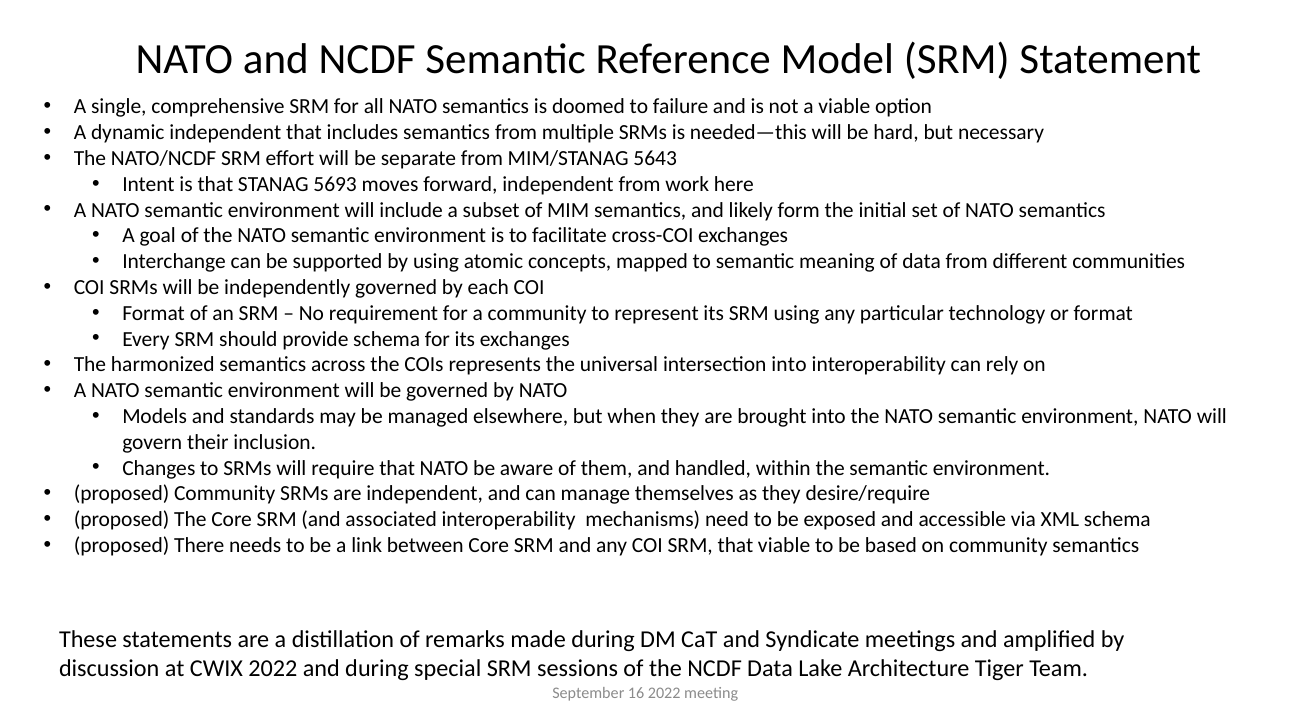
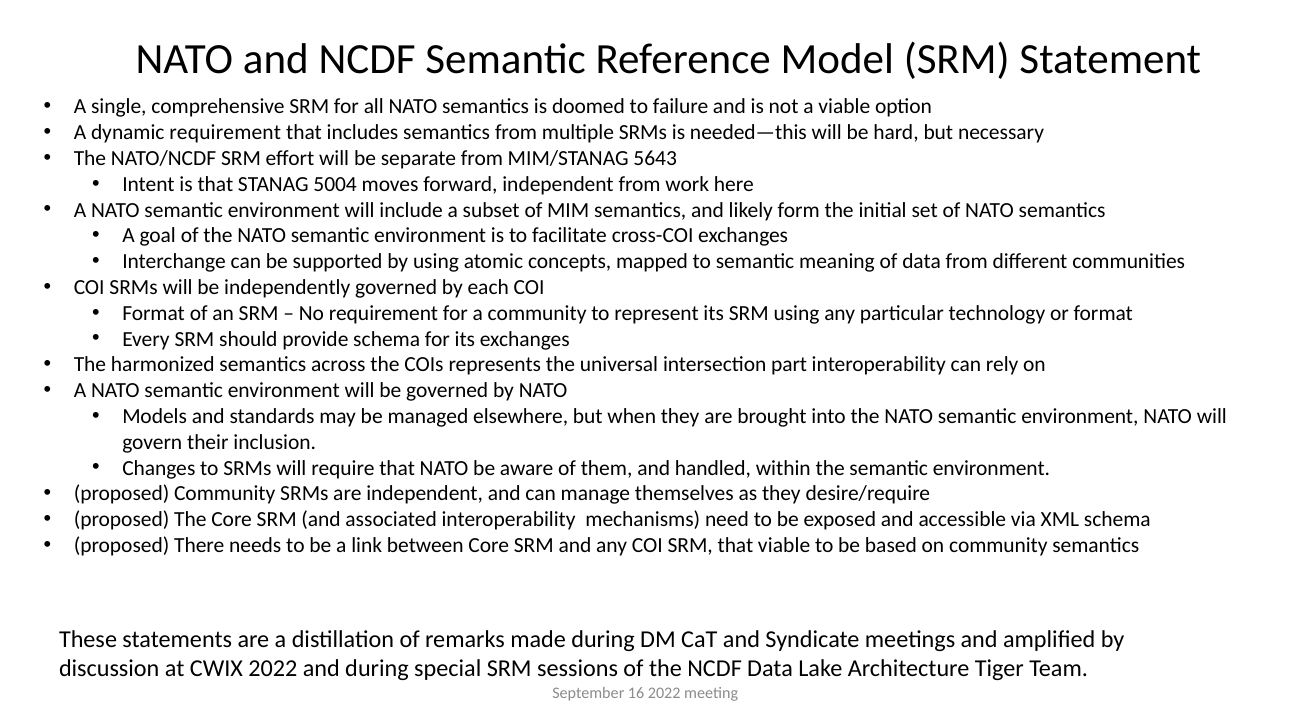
dynamic independent: independent -> requirement (225, 133)
5693: 5693 -> 5004 (335, 184)
intersection into: into -> part (789, 365)
